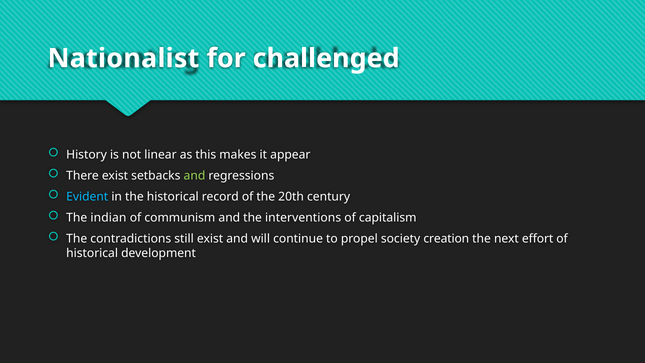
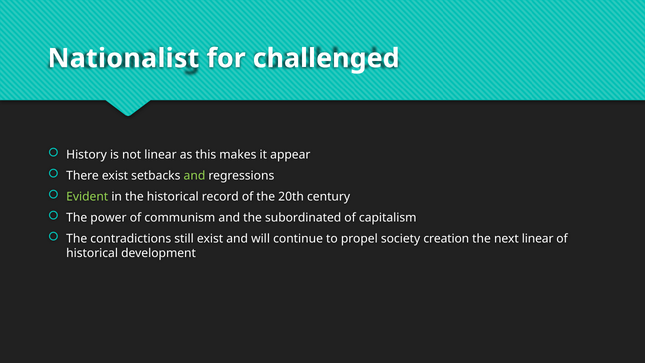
Evident colour: light blue -> light green (87, 197)
indian: indian -> power (108, 218)
interventions: interventions -> subordinated (303, 218)
next effort: effort -> linear (538, 239)
